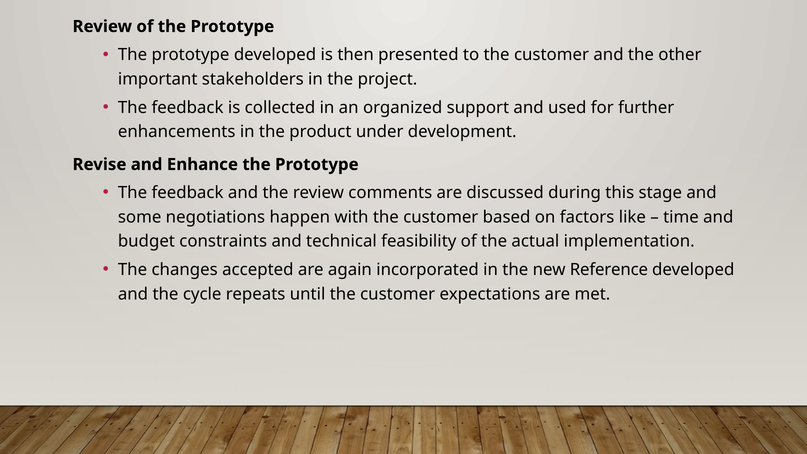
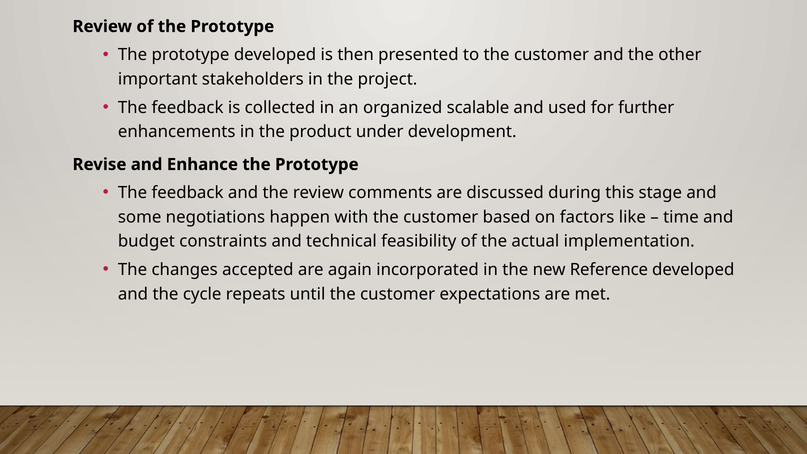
support: support -> scalable (478, 108)
